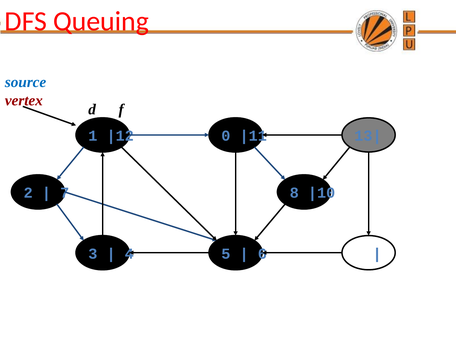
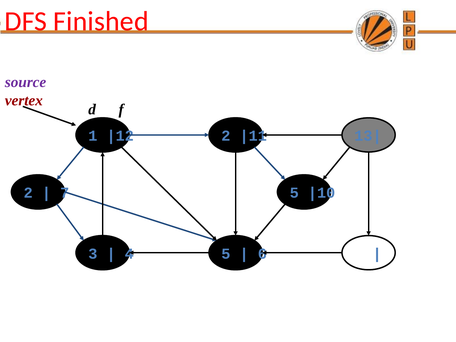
Queuing: Queuing -> Finished (101, 21)
source colour: blue -> purple (26, 82)
0: 0 -> 2 (226, 136)
7 8: 8 -> 5 (294, 193)
